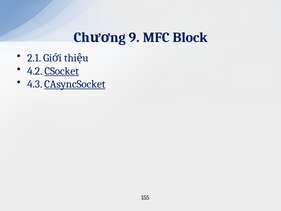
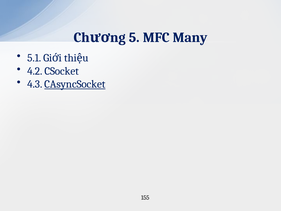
9: 9 -> 5 (134, 37)
Block: Block -> Many (190, 37)
2.1: 2.1 -> 5.1 (34, 58)
CSocket underline: present -> none (62, 71)
